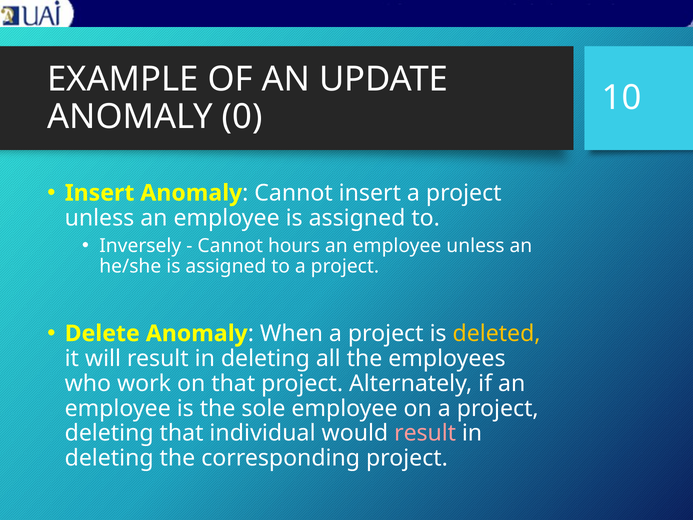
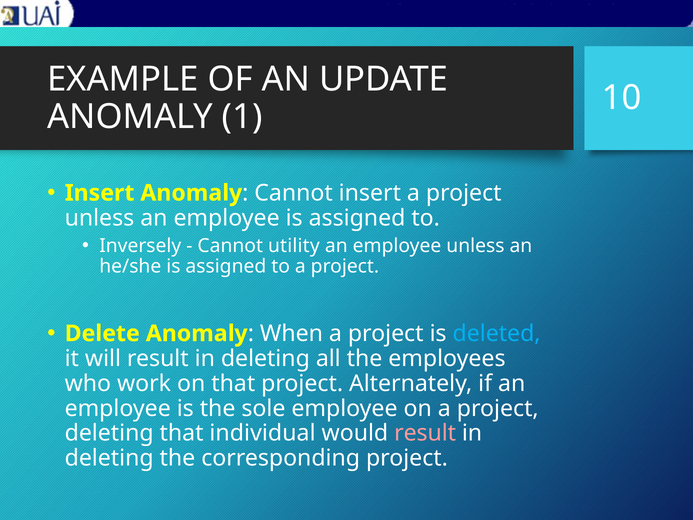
0: 0 -> 1 (242, 117)
hours: hours -> utility (294, 246)
deleted colour: yellow -> light blue (497, 333)
